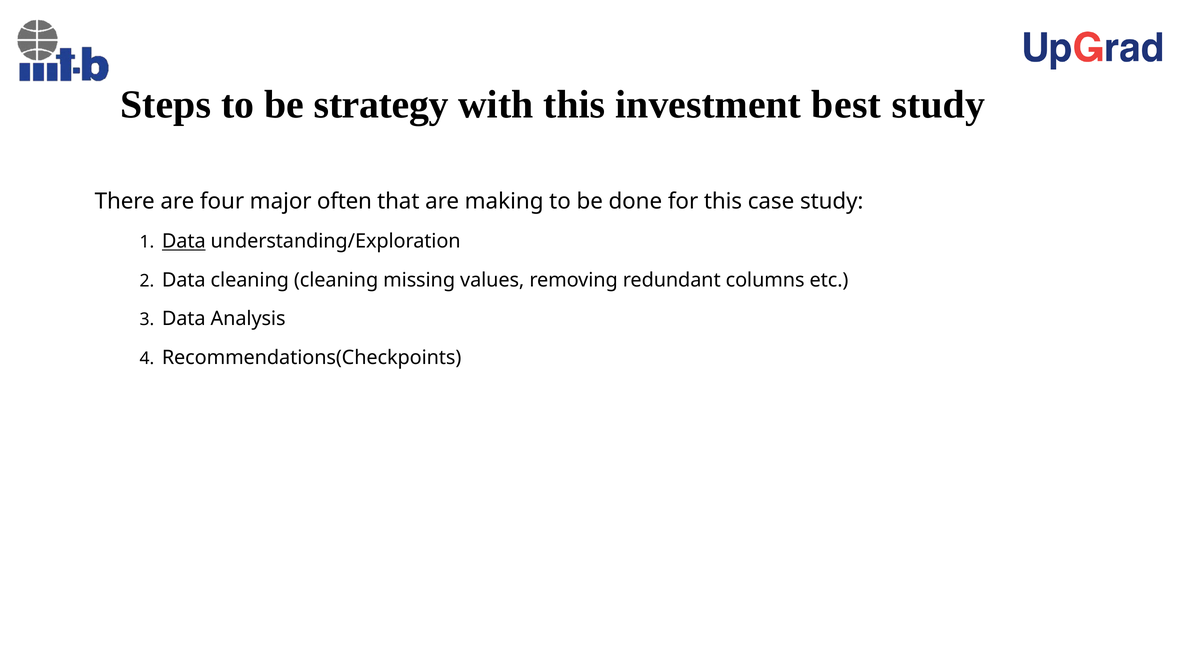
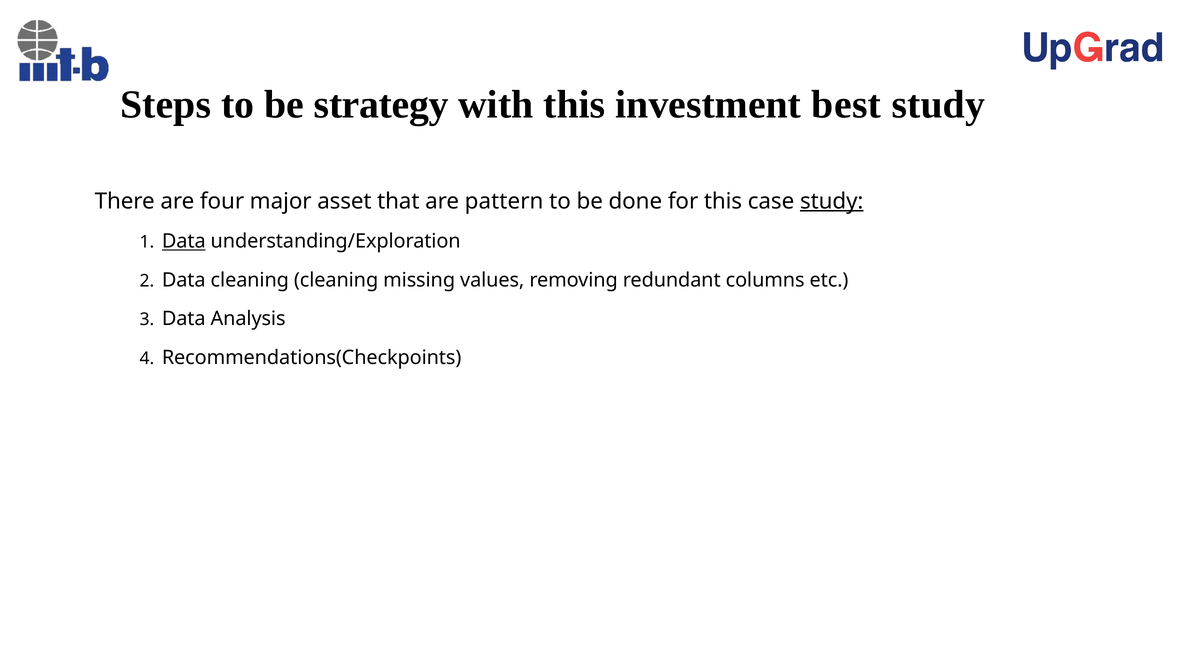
often: often -> asset (344, 201)
making: making -> pattern (504, 201)
study underline: none -> present (832, 201)
